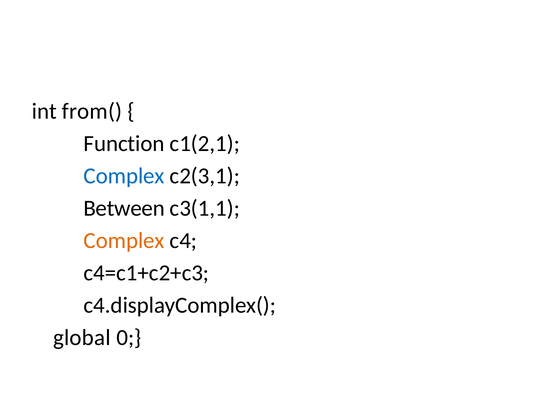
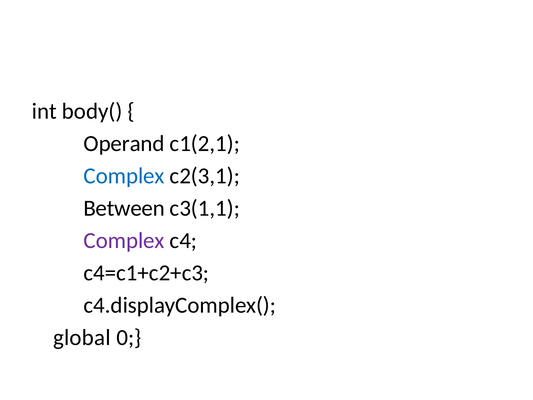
from(: from( -> body( (92, 111)
Function: Function -> Operand (124, 144)
Complex colour: orange -> purple (124, 241)
